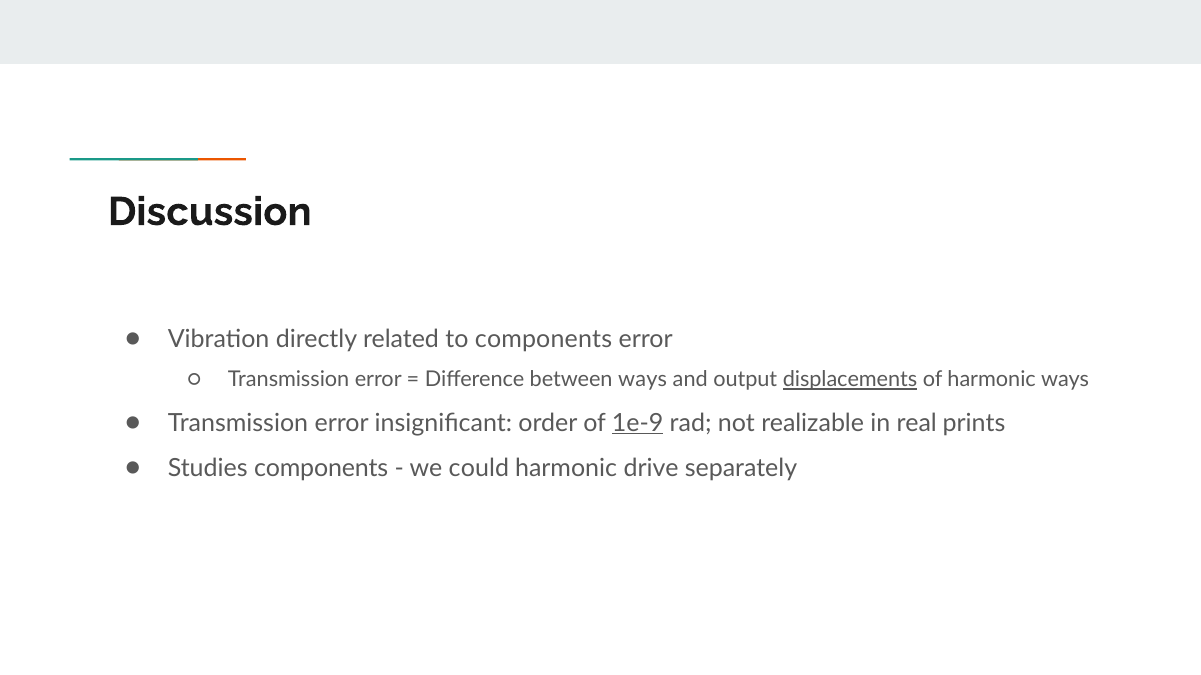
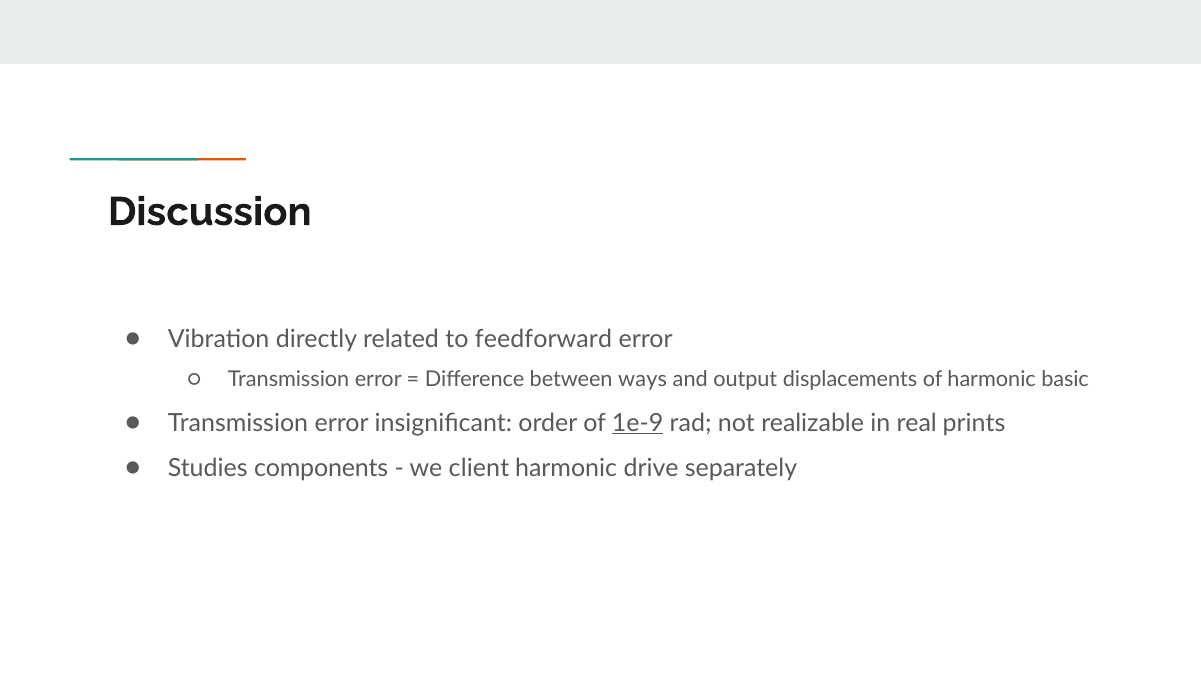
to components: components -> feedforward (544, 339)
displacements underline: present -> none (850, 380)
harmonic ways: ways -> basic (1065, 380)
could: could -> client (479, 468)
